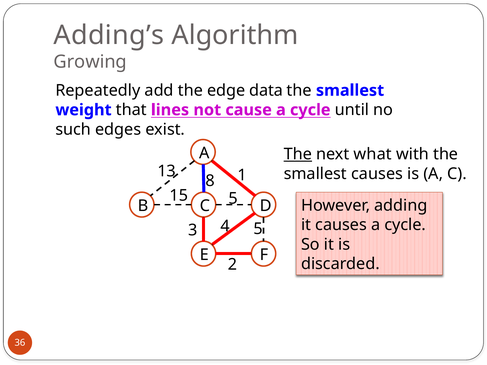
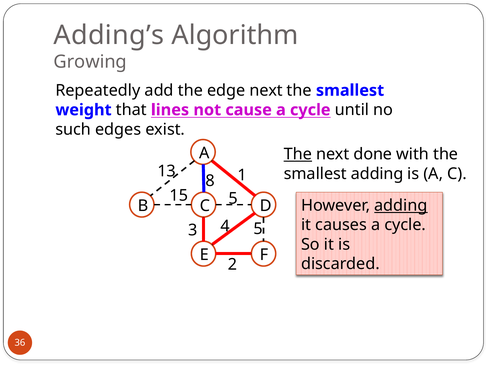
edge data: data -> next (266, 91)
what: what -> done (373, 154)
smallest causes: causes -> adding (377, 174)
adding underline: none -> present (401, 206)
